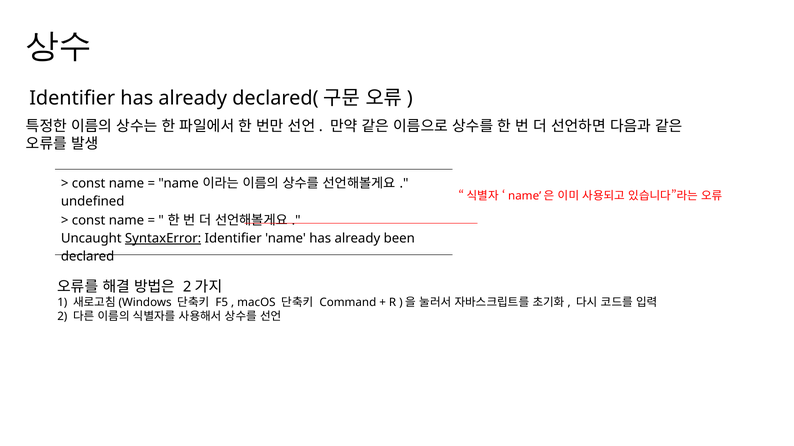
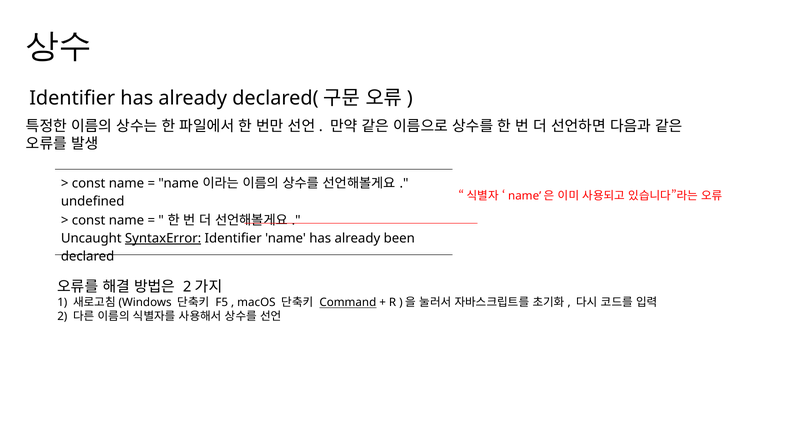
Command underline: none -> present (348, 303)
